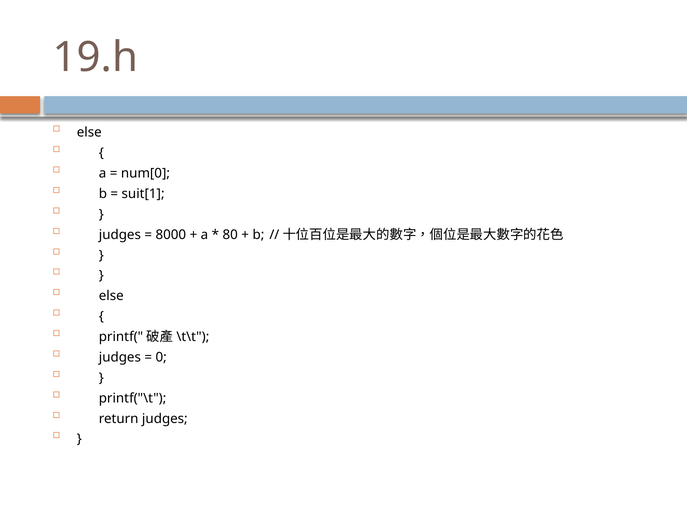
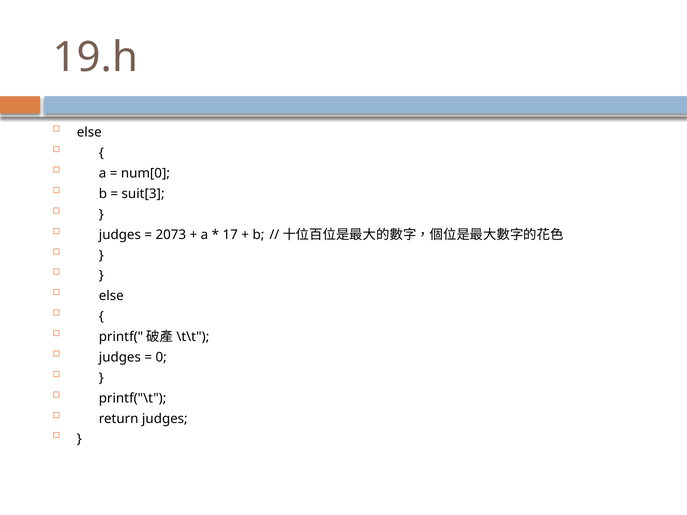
suit[1: suit[1 -> suit[3 (143, 194)
8000: 8000 -> 2073 (171, 235)
80: 80 -> 17 (230, 235)
